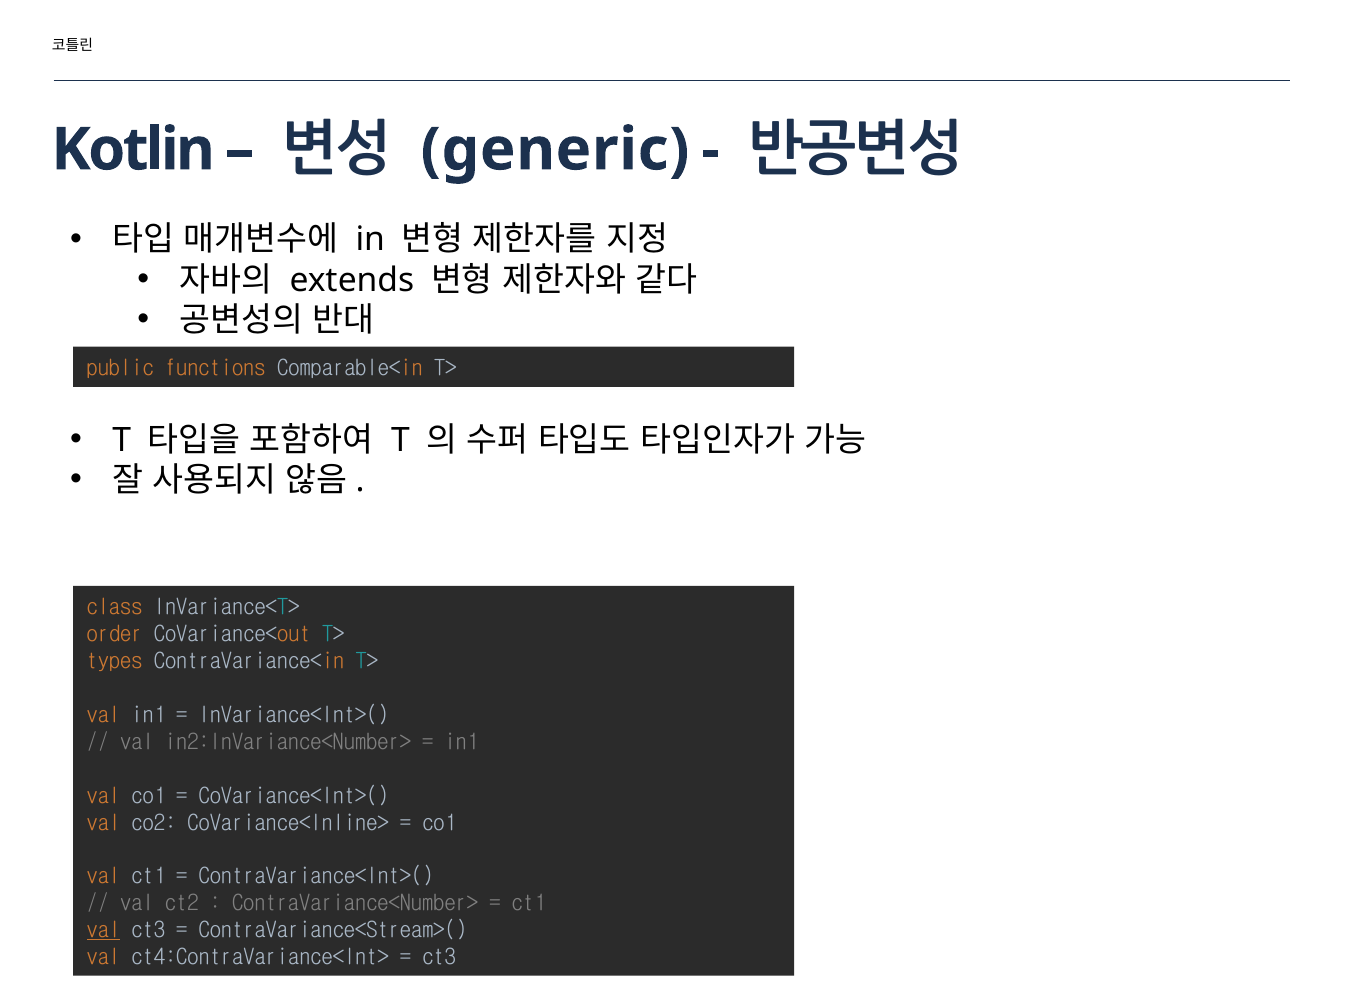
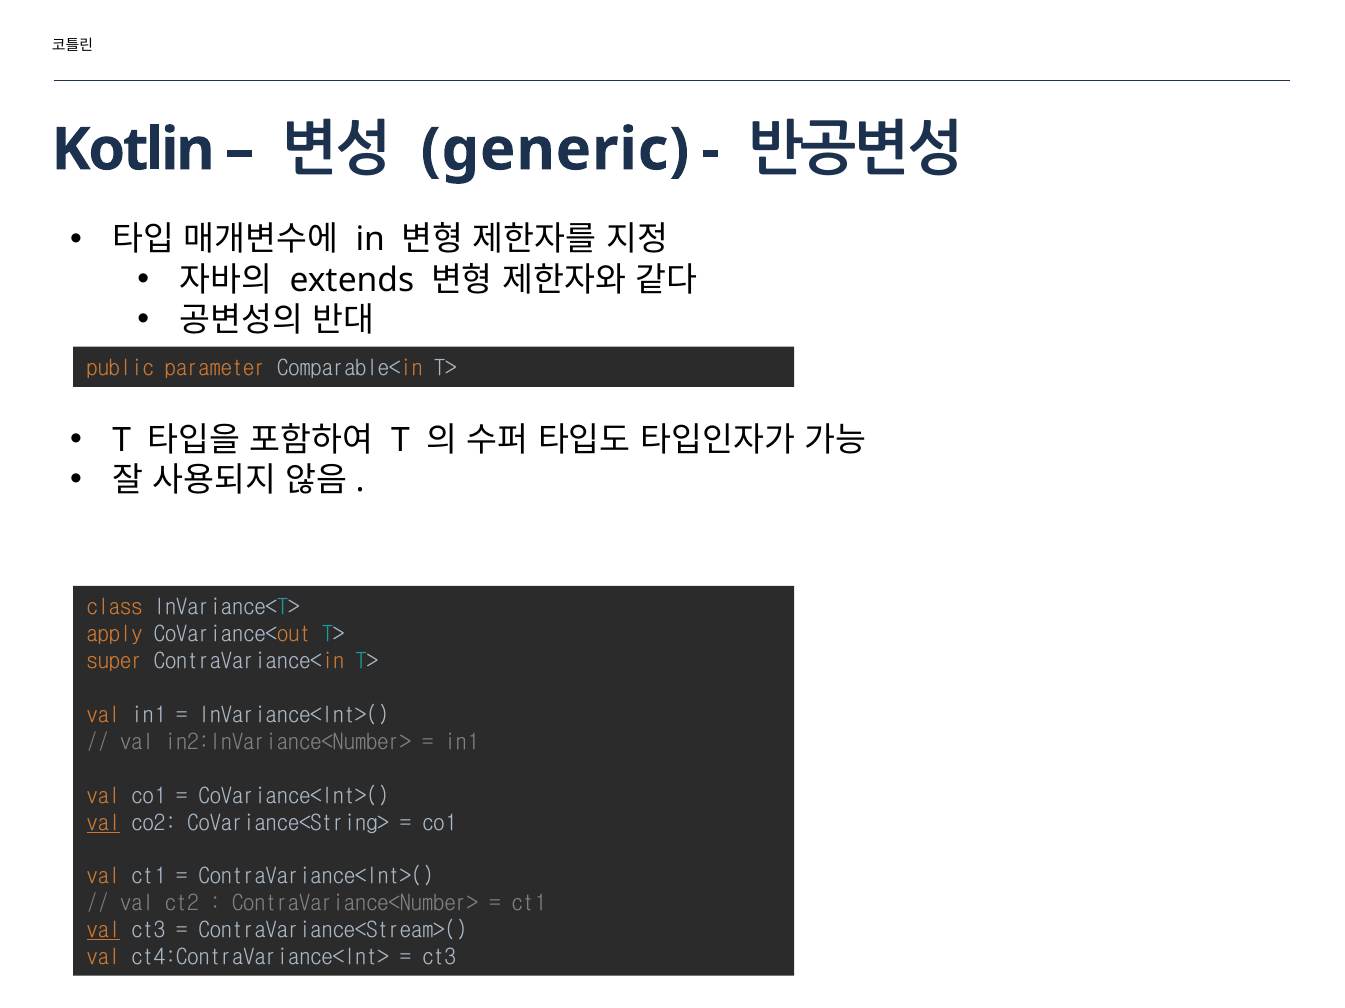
functions: functions -> parameter (215, 369)
order: order -> apply (115, 635)
types: types -> super (115, 662)
val underline: none -> present (103, 823)
CoVariance<Inline>: CoVariance<Inline> -> CoVariance<String> (288, 823)
